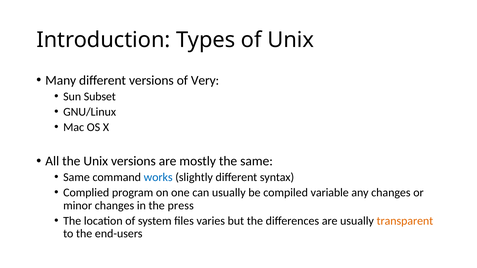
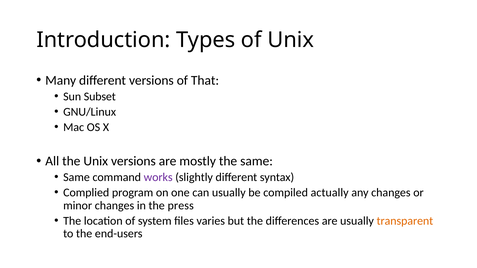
Very: Very -> That (205, 80)
works colour: blue -> purple (158, 177)
variable: variable -> actually (330, 193)
